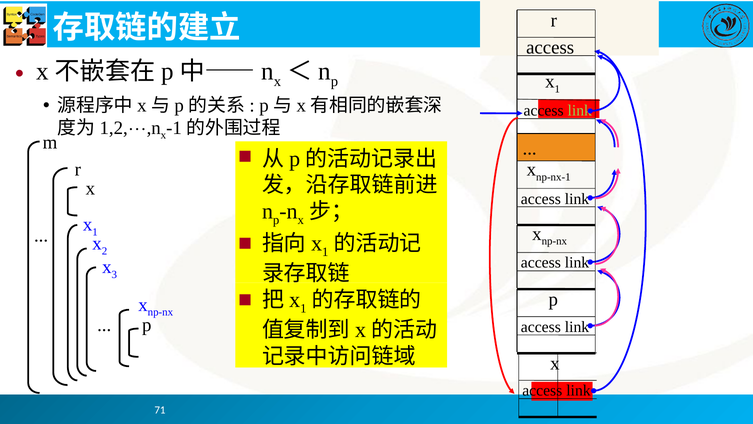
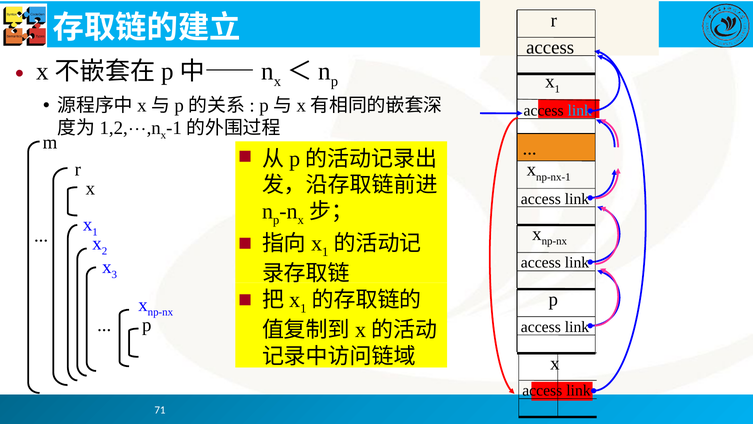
link colour: light green -> light blue (580, 110)
